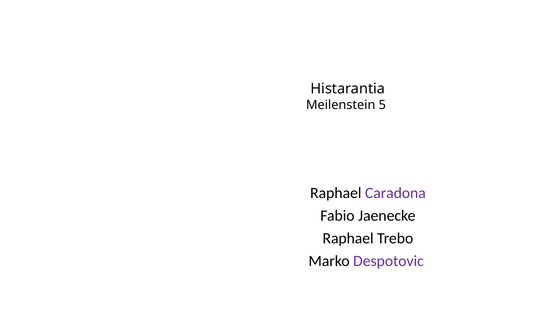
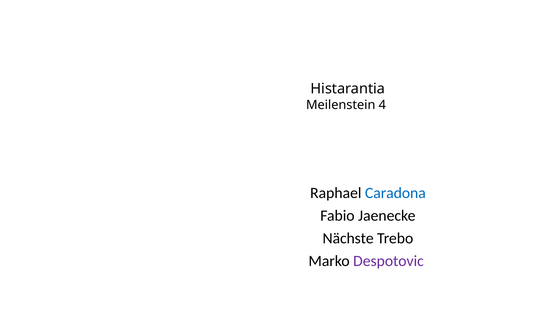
5: 5 -> 4 (382, 105)
Caradona colour: purple -> blue (395, 193)
Raphael: Raphael -> Nächste (348, 239)
